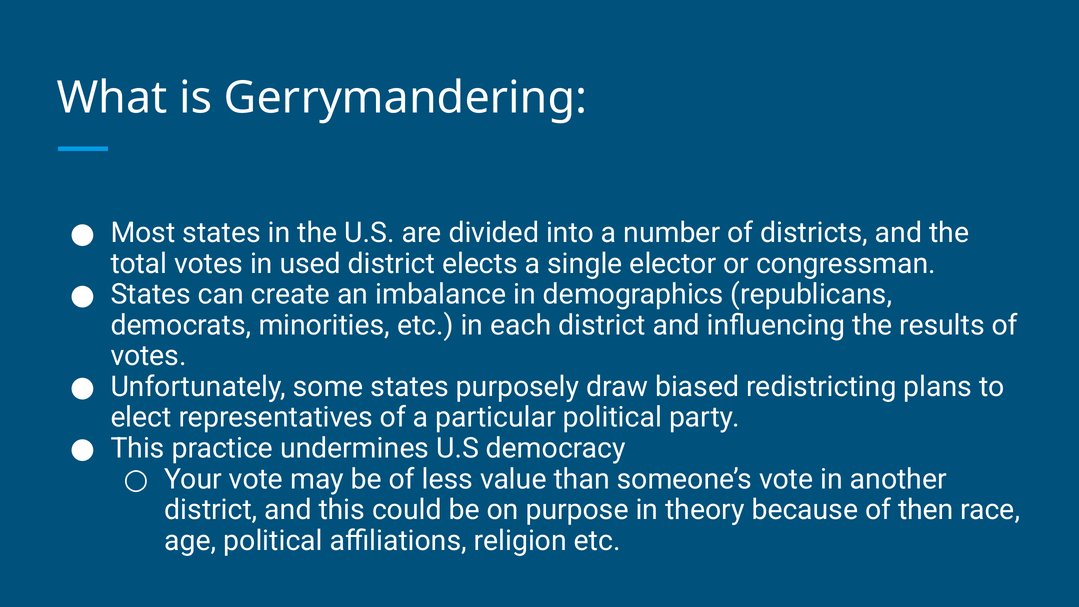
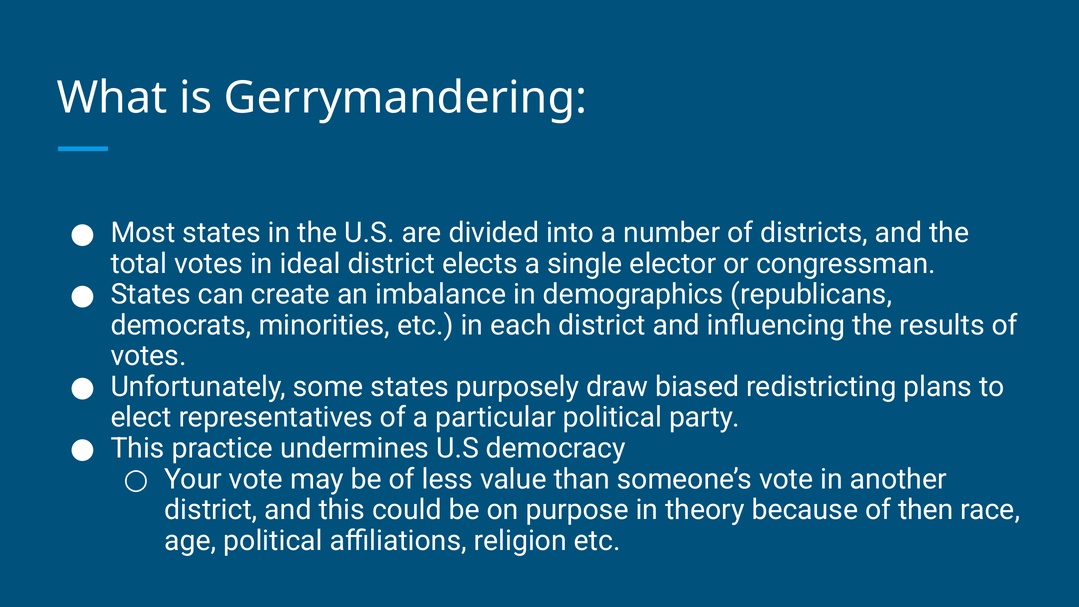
used: used -> ideal (310, 264)
